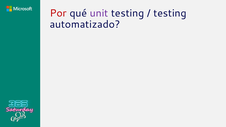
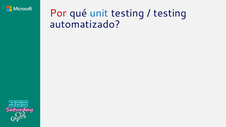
unit colour: purple -> blue (99, 13)
